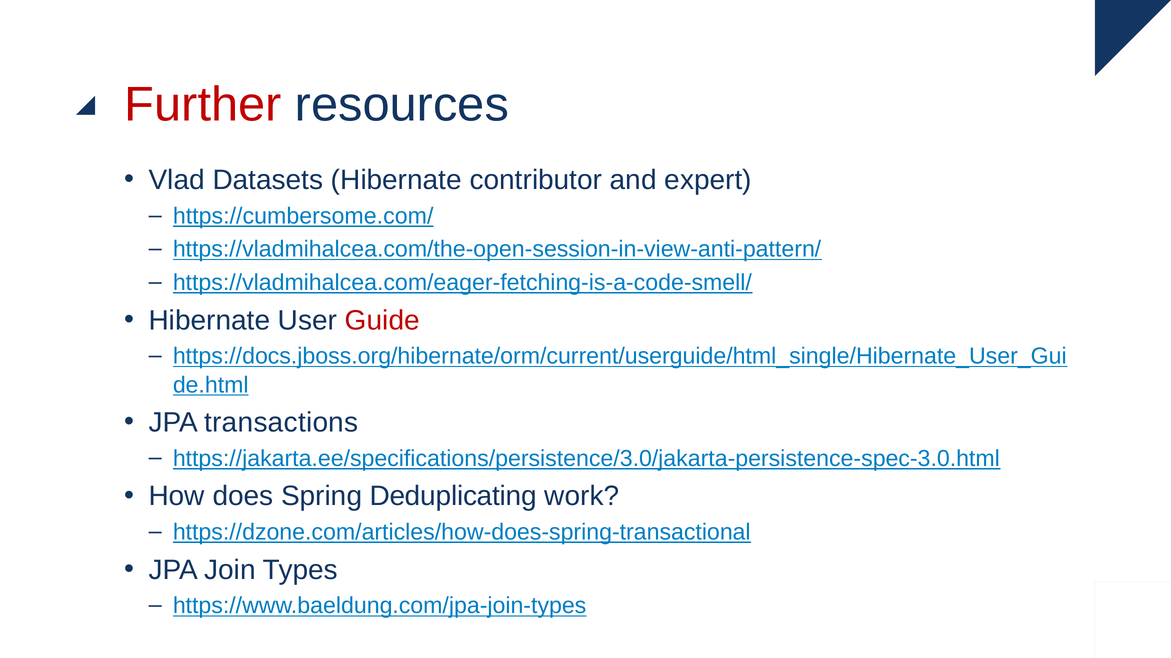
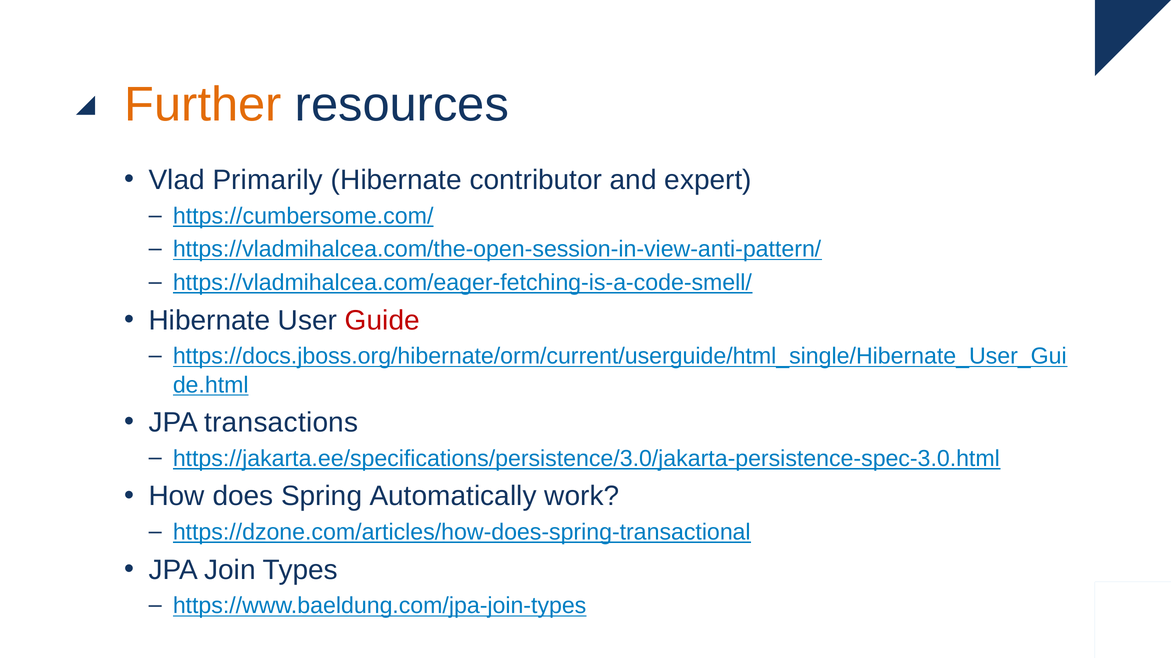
Further colour: red -> orange (203, 105)
Datasets: Datasets -> Primarily (268, 180)
Deduplicating: Deduplicating -> Automatically (453, 497)
